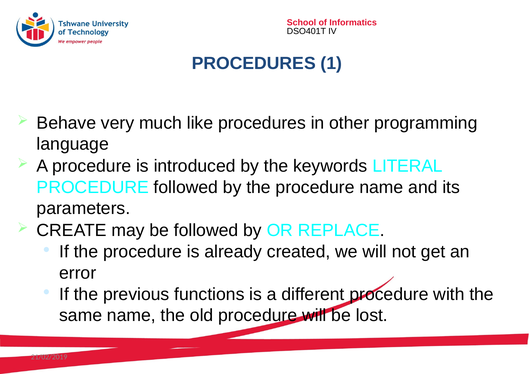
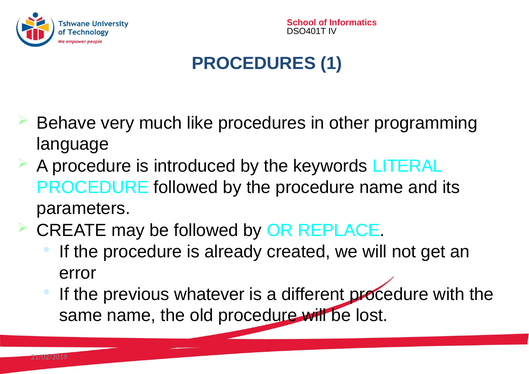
functions: functions -> whatever (209, 294)
